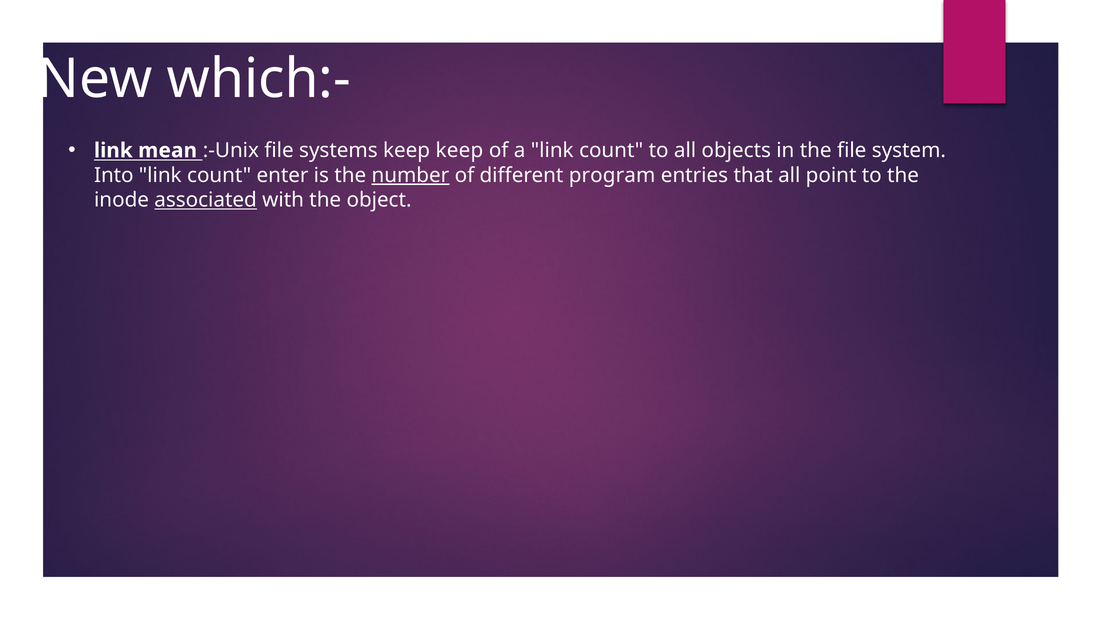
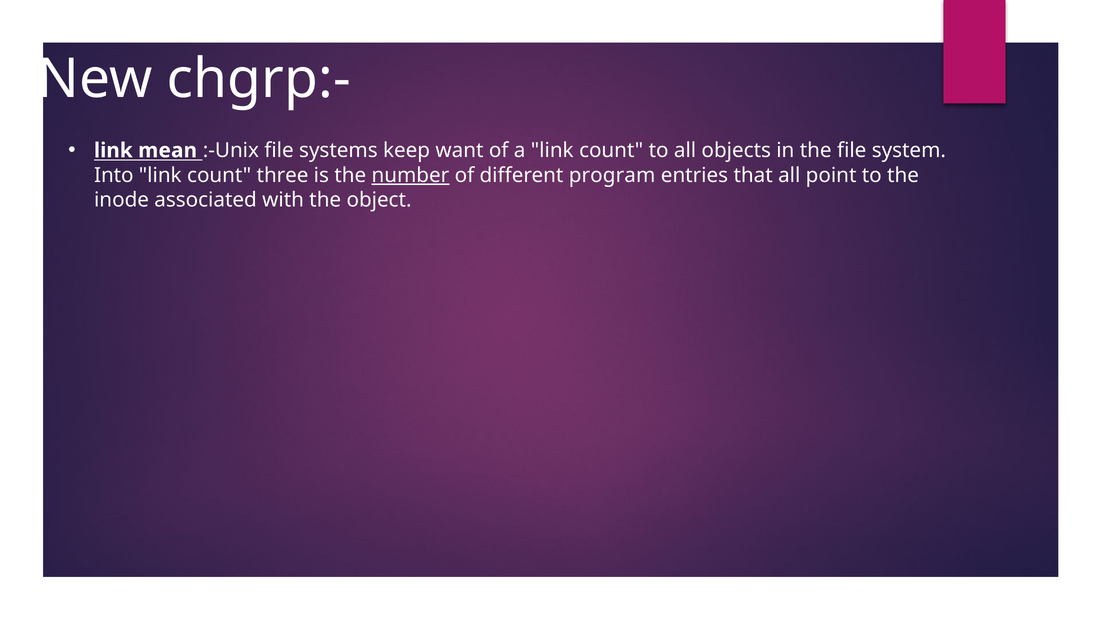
which:-: which:- -> chgrp:- (259, 79)
keep keep: keep -> want (459, 150)
enter: enter -> three (283, 175)
associated underline: present -> none (206, 200)
